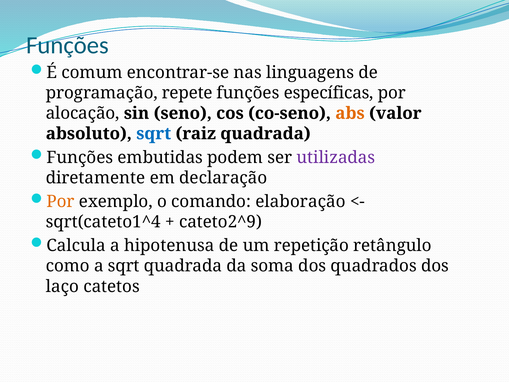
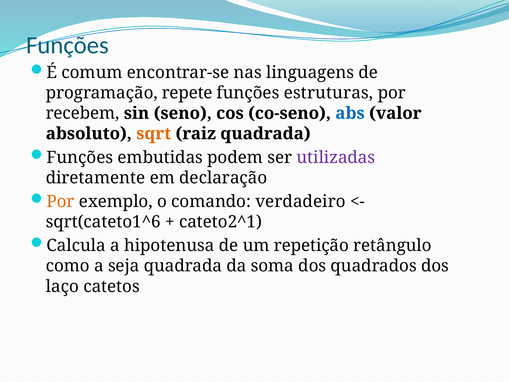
específicas: específicas -> estruturas (328, 93)
alocação: alocação -> recebem (83, 113)
abs colour: orange -> blue (350, 113)
sqrt colour: blue -> orange (154, 134)
elaboração: elaboração -> verdadeiro (301, 201)
sqrt(cateto1^4: sqrt(cateto1^4 -> sqrt(cateto1^6 (103, 222)
cateto2^9: cateto2^9 -> cateto2^1 (221, 222)
a sqrt: sqrt -> seja (124, 266)
